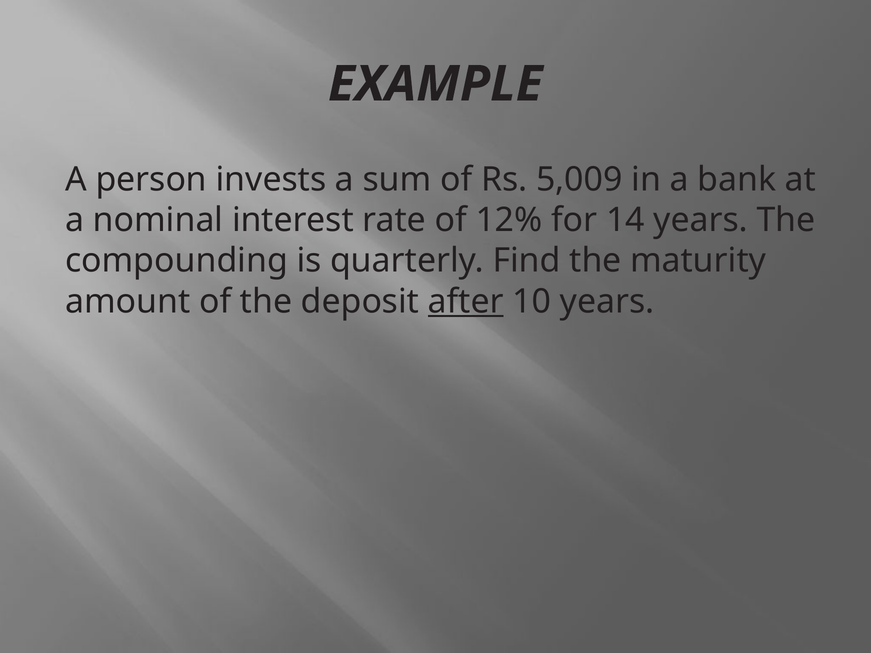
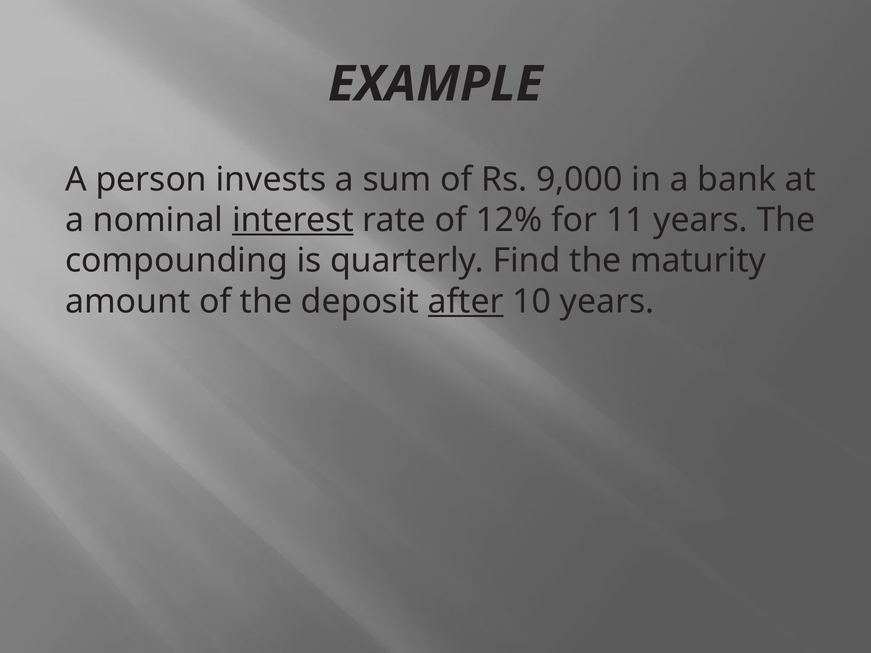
5,009: 5,009 -> 9,000 (579, 179)
interest underline: none -> present (293, 220)
14: 14 -> 11 (625, 220)
